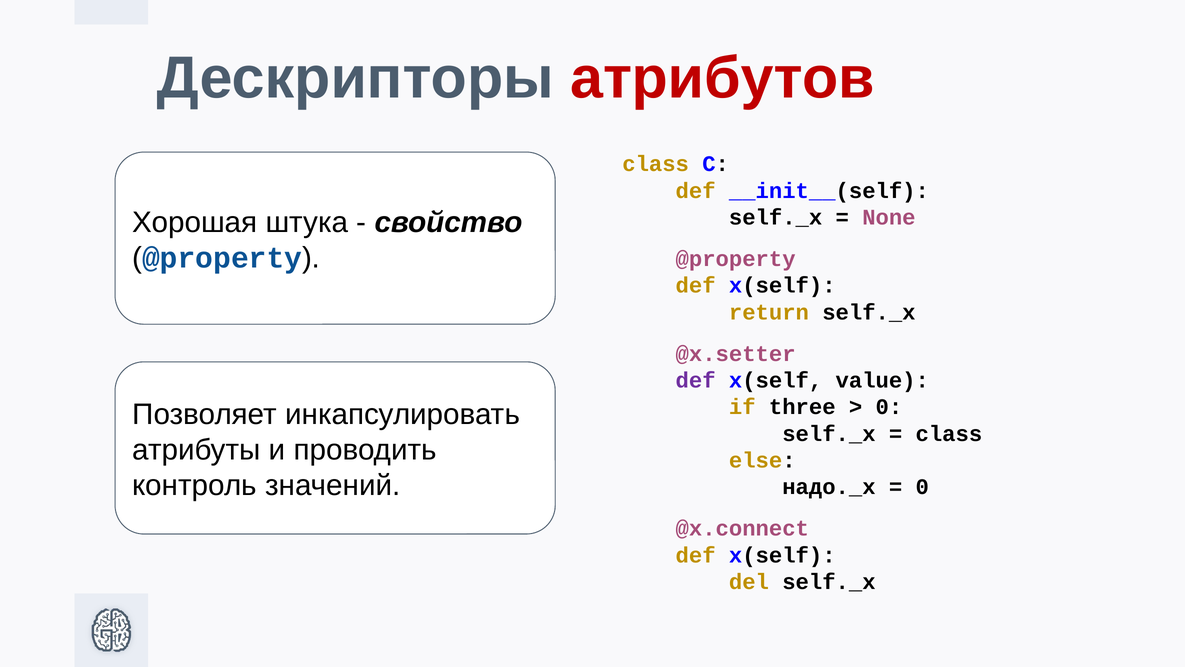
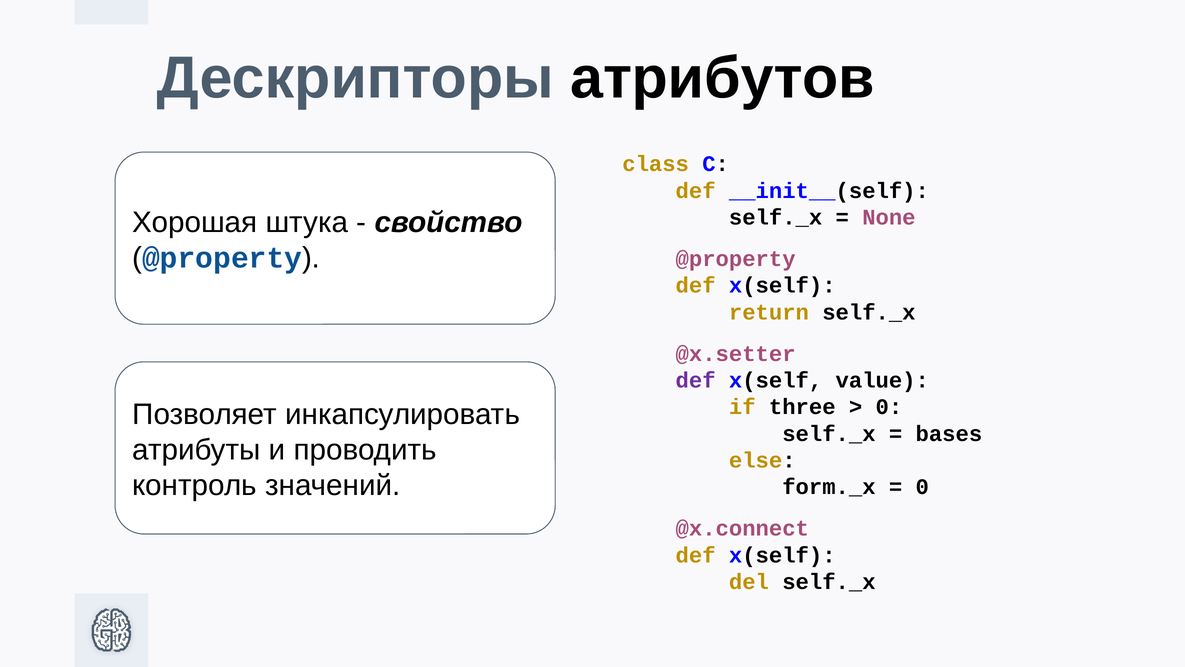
атрибутов colour: red -> black (723, 78)
class: class -> bases (949, 434)
надо._x: надо._x -> form._x (829, 487)
